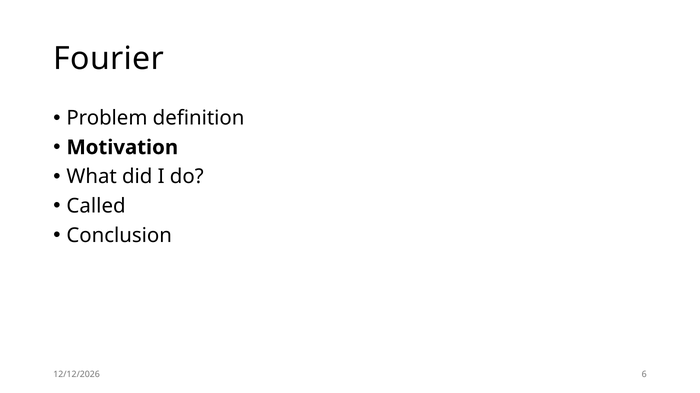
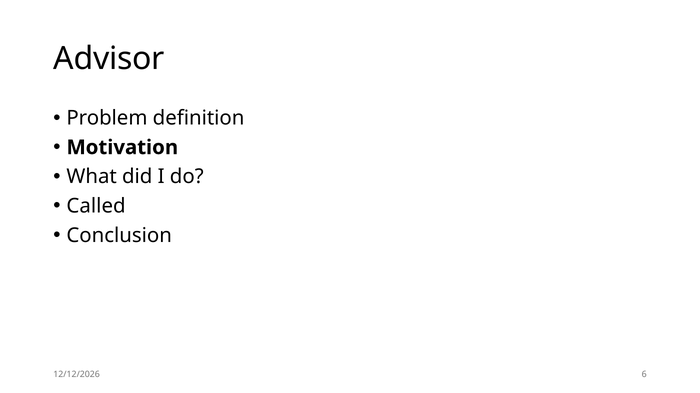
Fourier: Fourier -> Advisor (109, 59)
